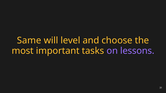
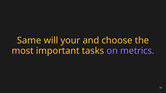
level: level -> your (70, 41)
lessons: lessons -> metrics (137, 51)
